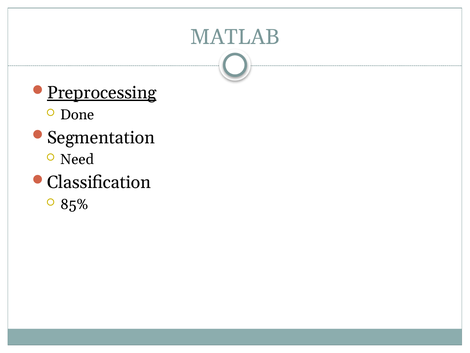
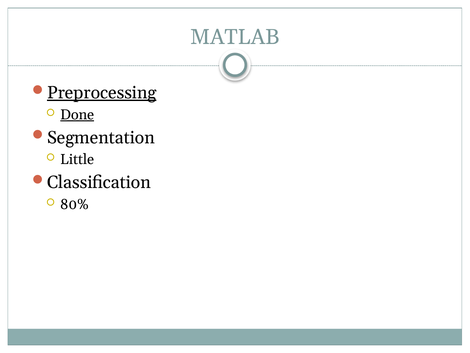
Done underline: none -> present (77, 114)
Need: Need -> Little (77, 159)
85%: 85% -> 80% (74, 204)
